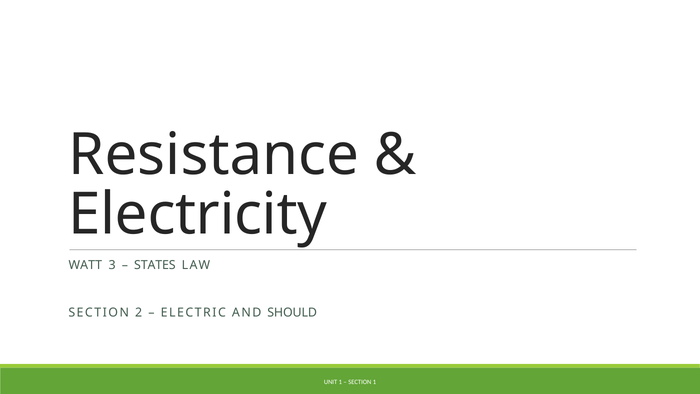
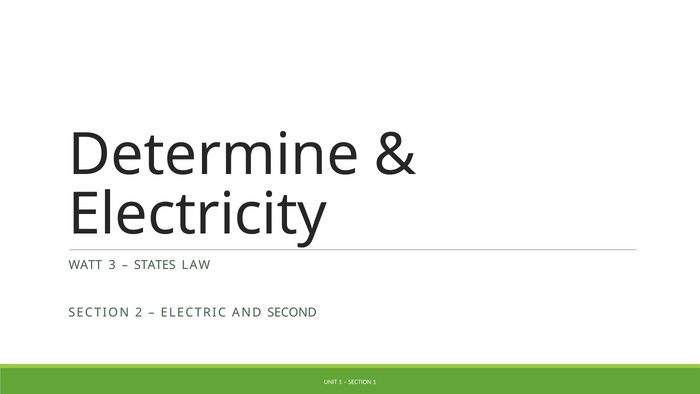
Resistance: Resistance -> Determine (214, 155)
SHOULD: SHOULD -> SECOND (292, 312)
